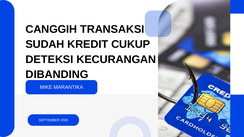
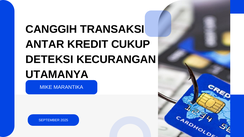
SUDAH: SUDAH -> ANTAR (45, 44)
DIBANDING: DIBANDING -> UTAMANYA (57, 75)
